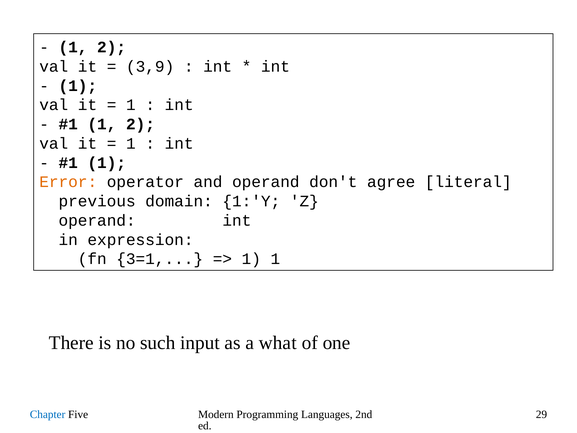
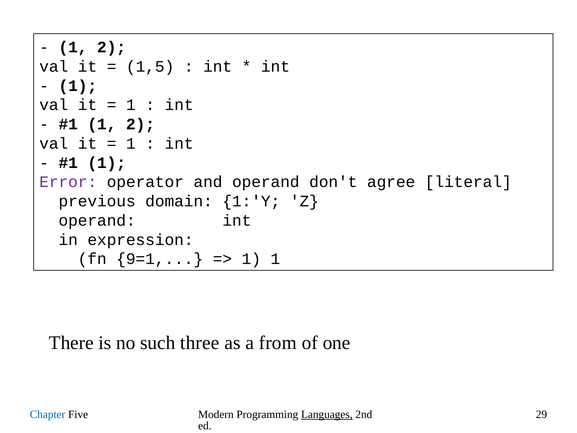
3,9: 3,9 -> 1,5 (150, 66)
Error colour: orange -> purple (68, 182)
3=1: 3=1 -> 9=1 (160, 259)
input: input -> three (200, 343)
what: what -> from (278, 343)
Languages underline: none -> present (327, 414)
